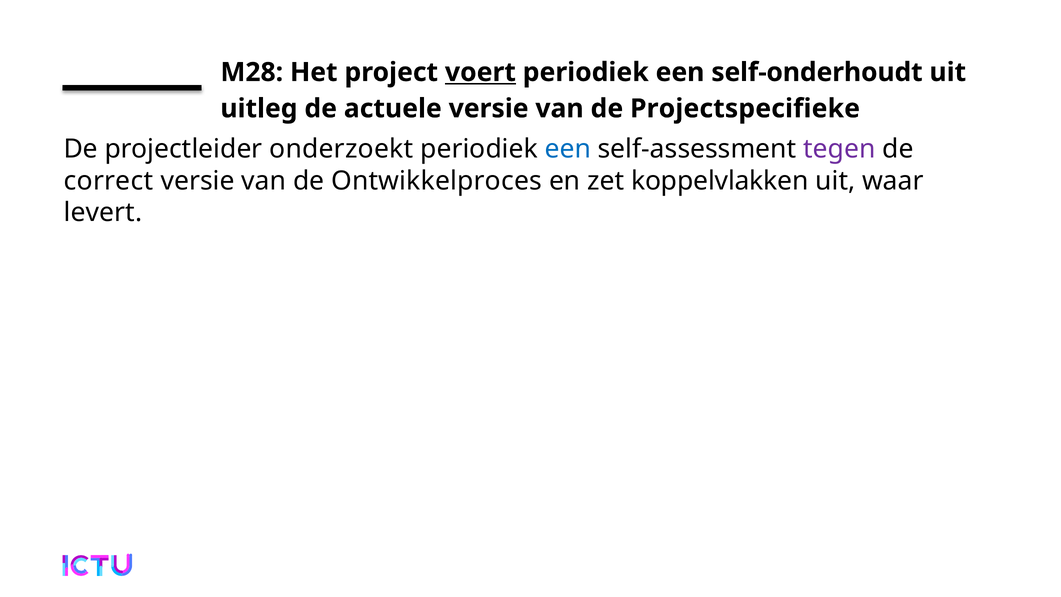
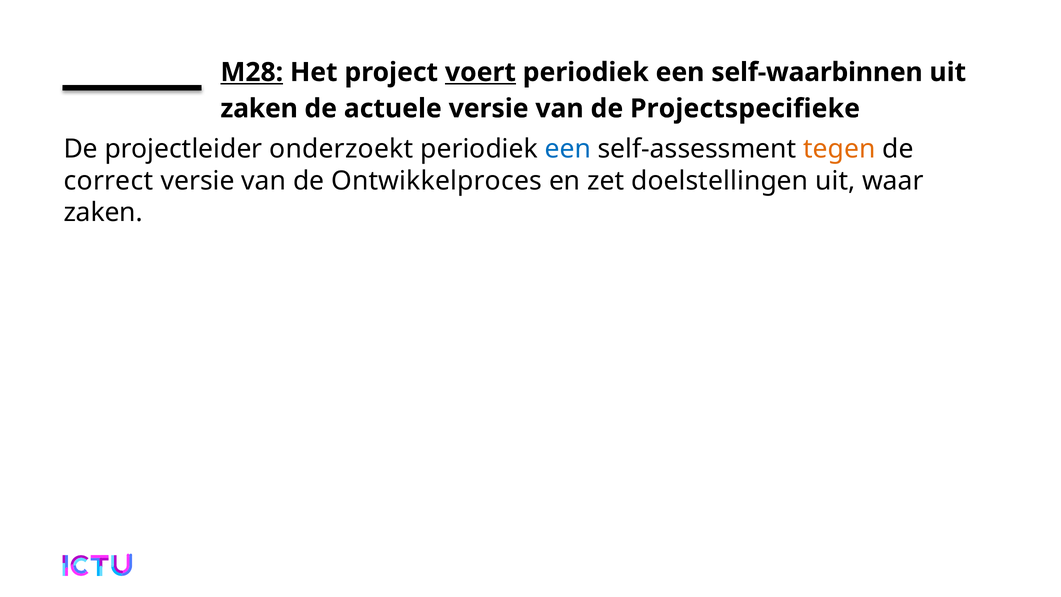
M28 underline: none -> present (252, 72)
self-onderhoudt: self-onderhoudt -> self-waarbinnen (817, 72)
uitleg: uitleg -> zaken (259, 109)
tegen colour: purple -> orange (839, 149)
koppelvlakken: koppelvlakken -> doelstellingen (720, 181)
levert: levert -> zaken (103, 213)
